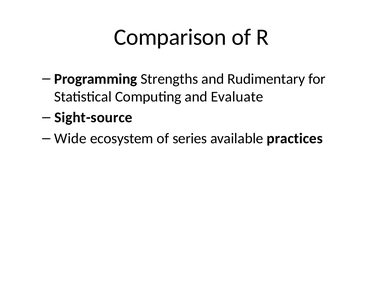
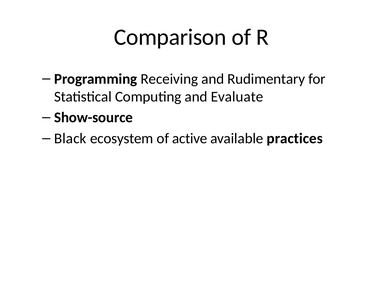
Strengths: Strengths -> Receiving (169, 79)
Sight-source: Sight-source -> Show-source (94, 118)
Wide: Wide -> Black (70, 139)
series: series -> active (190, 139)
